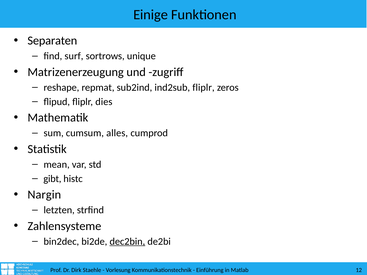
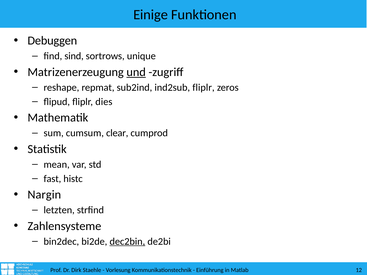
Separaten: Separaten -> Debuggen (52, 41)
surf: surf -> sind (74, 56)
und underline: none -> present (136, 72)
alles: alles -> clear (117, 133)
gibt: gibt -> fast (52, 179)
